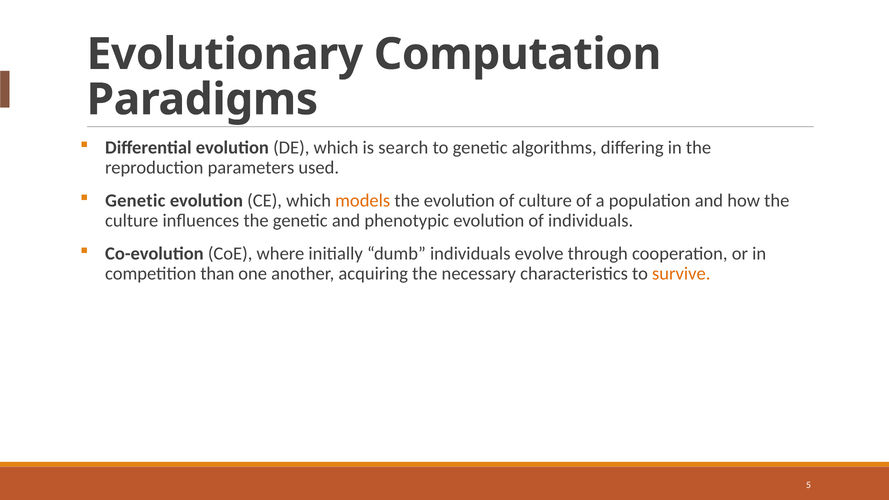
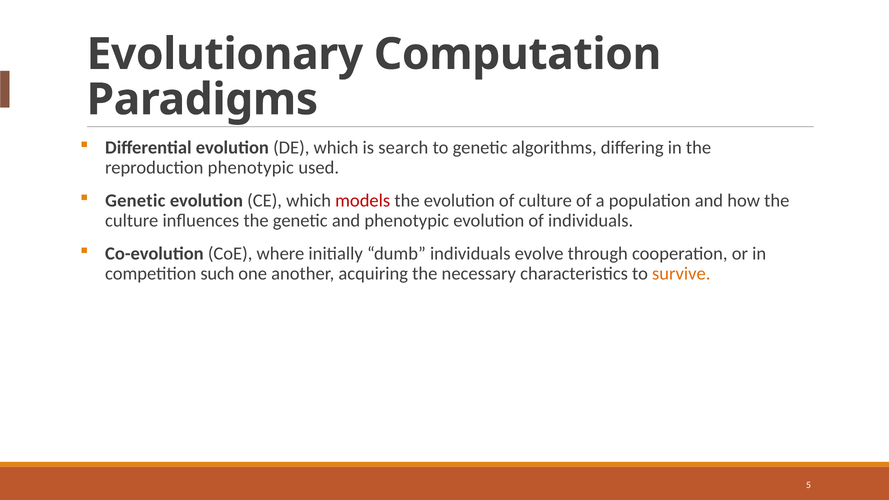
reproduction parameters: parameters -> phenotypic (251, 168)
models colour: orange -> red (363, 201)
than: than -> such (217, 274)
